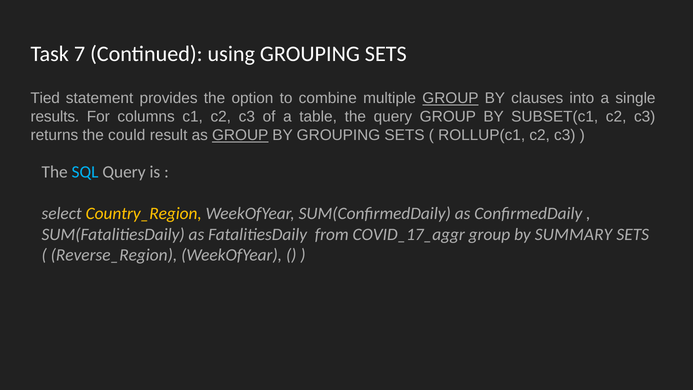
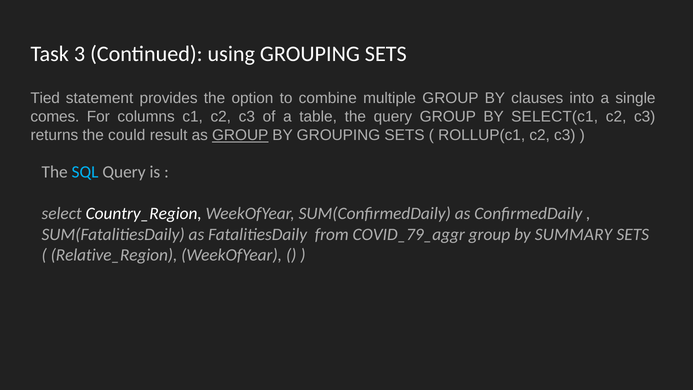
7: 7 -> 3 (80, 54)
GROUP underline: present -> none (450, 98)
results: results -> comes (55, 117)
SUBSET(c1: SUBSET(c1 -> SELECT(c1 (555, 117)
Country_Region colour: yellow -> white (144, 213)
COVID_17_aggr: COVID_17_aggr -> COVID_79_aggr (409, 234)
Reverse_Region: Reverse_Region -> Relative_Region (114, 255)
